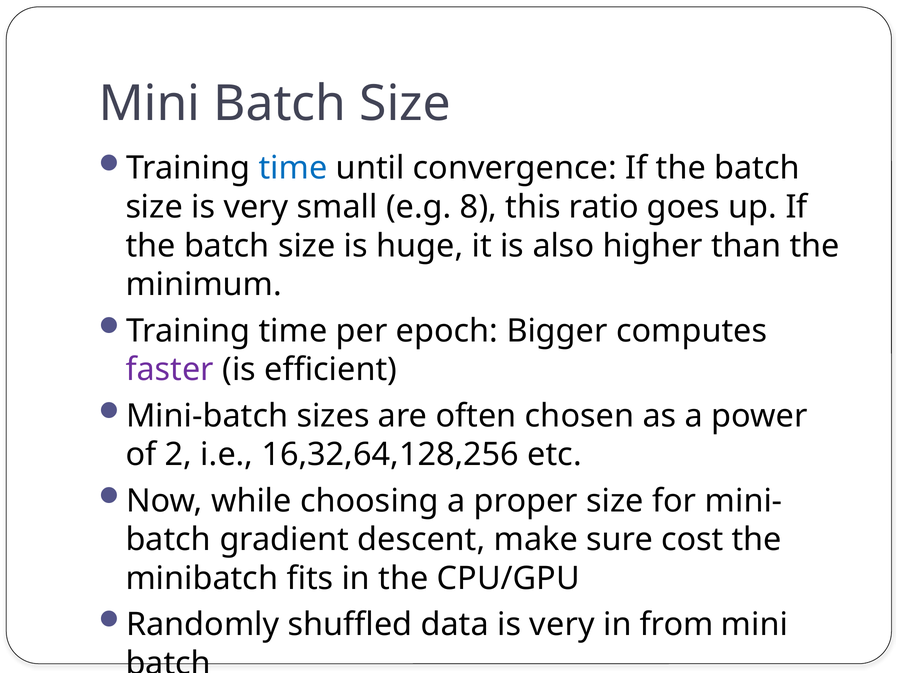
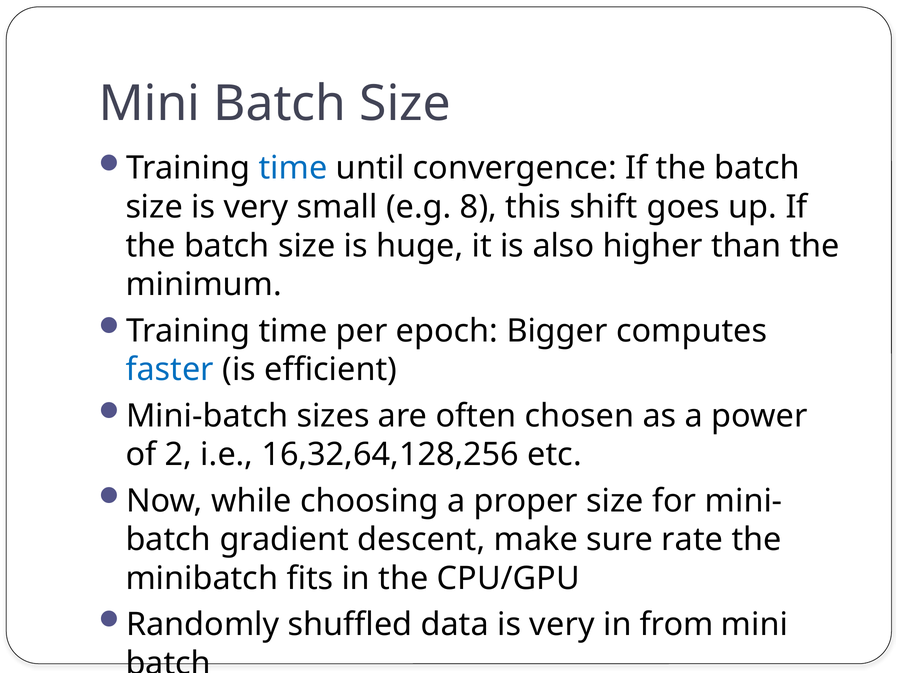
ratio: ratio -> shift (604, 207)
faster colour: purple -> blue (170, 370)
cost: cost -> rate (692, 540)
